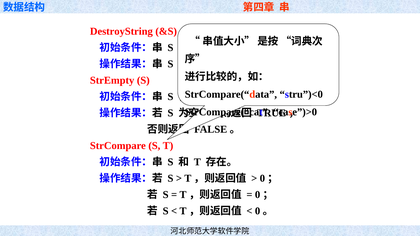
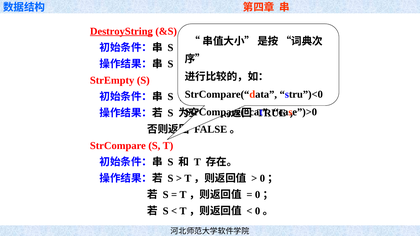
DestroyString underline: none -> present (121, 31)
